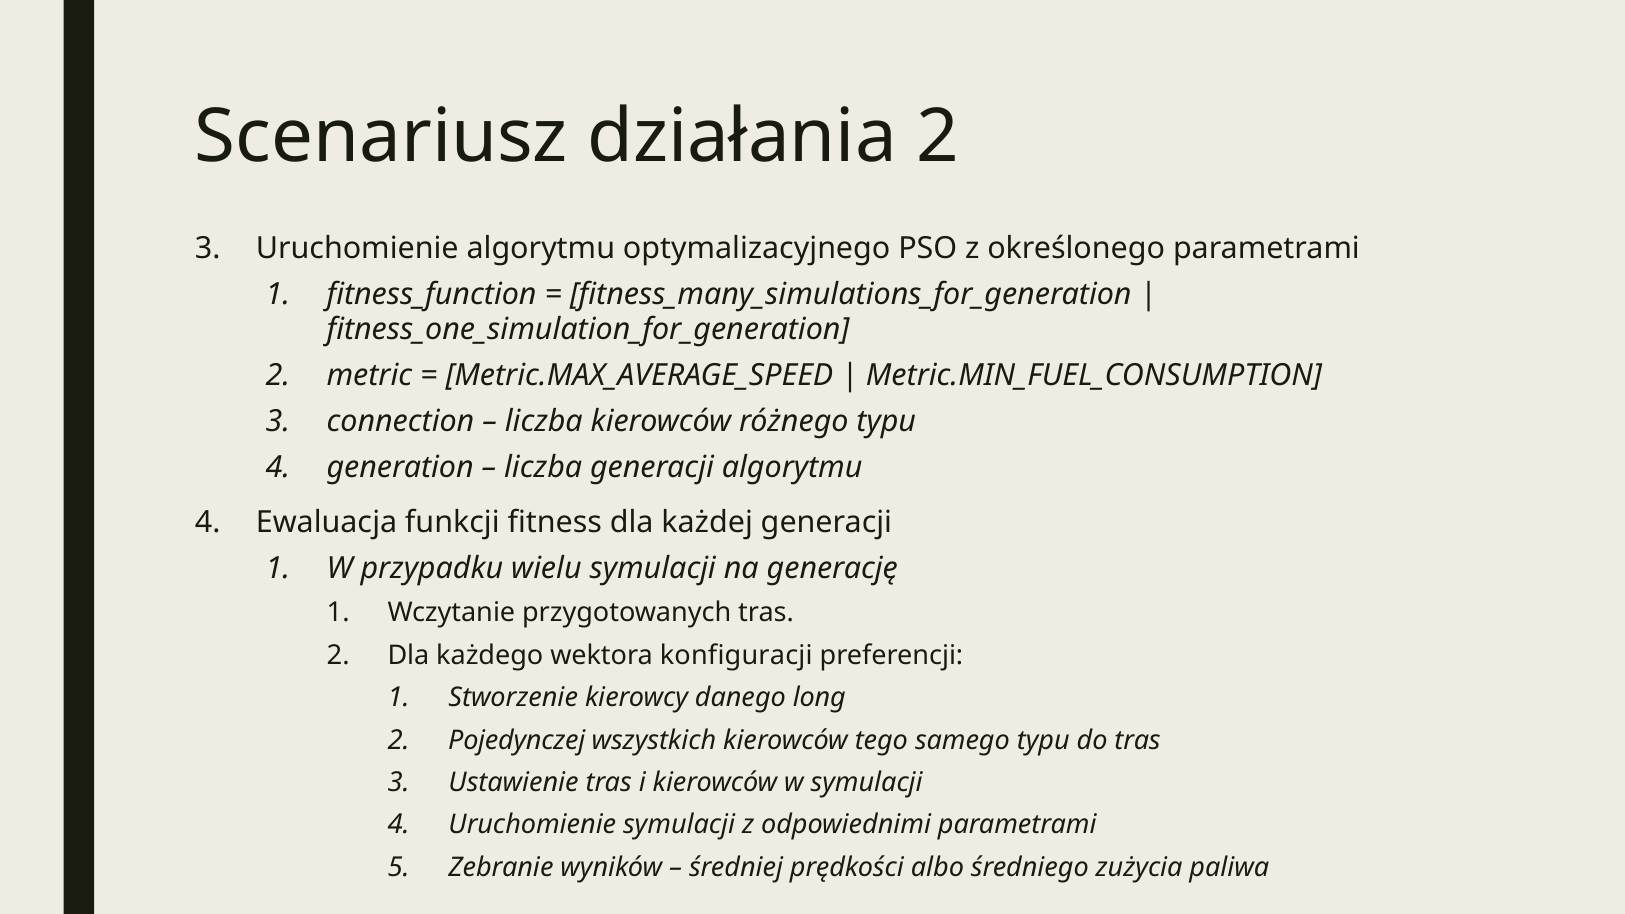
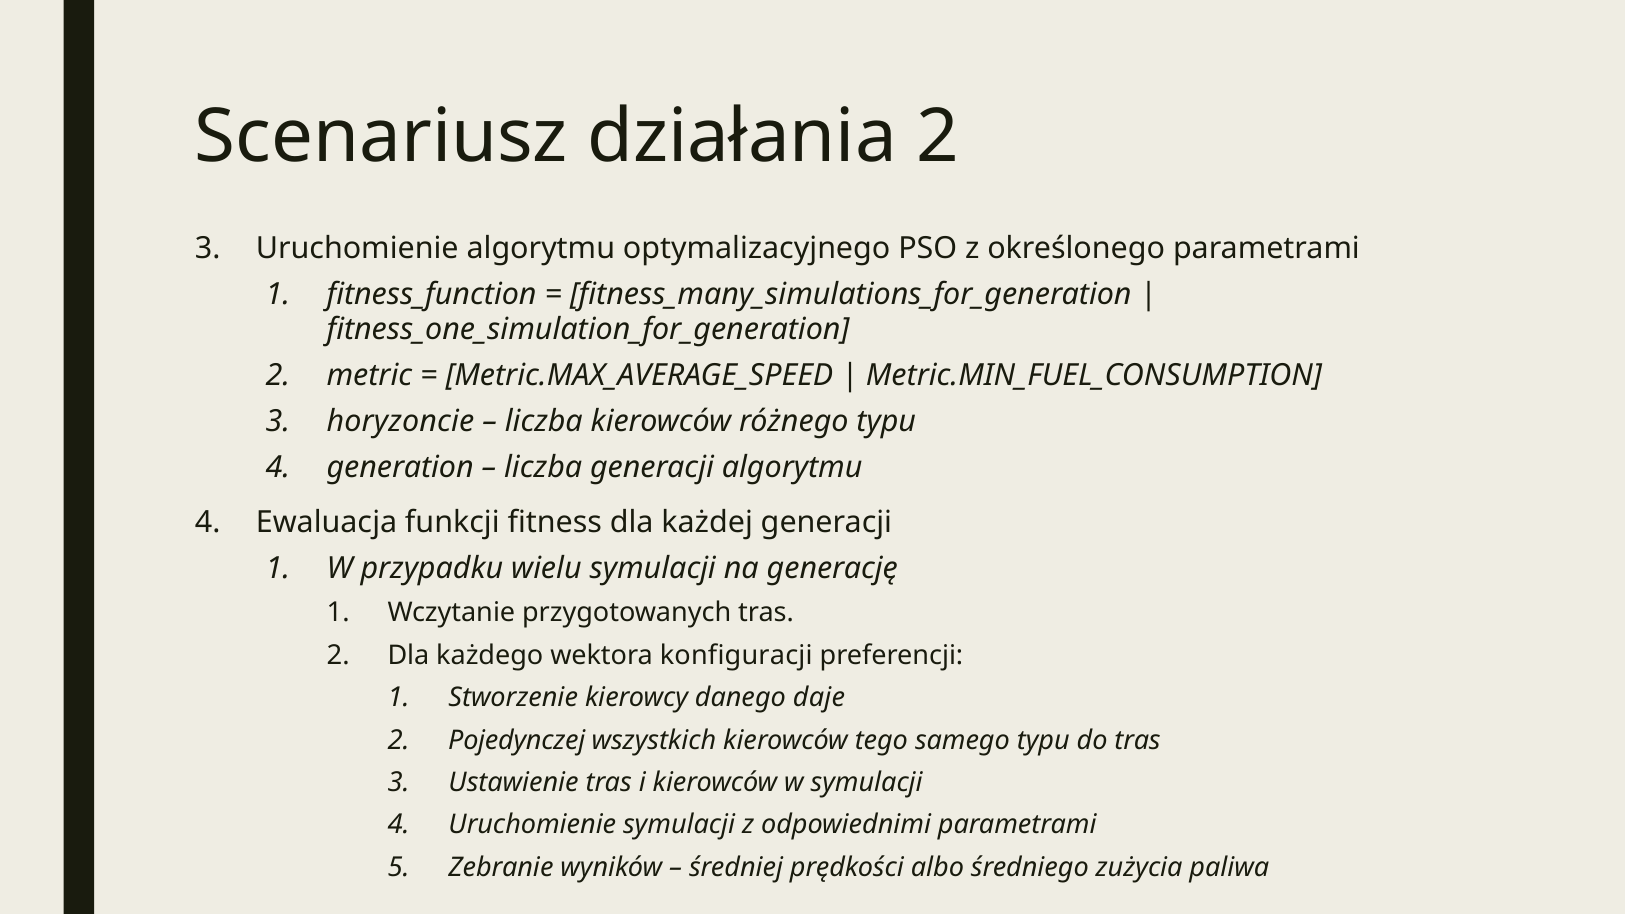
connection: connection -> horyzoncie (400, 422)
long: long -> daje (819, 698)
